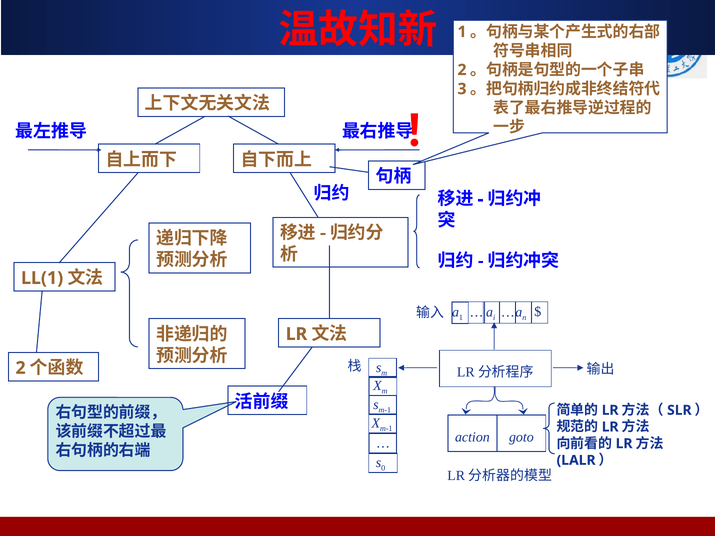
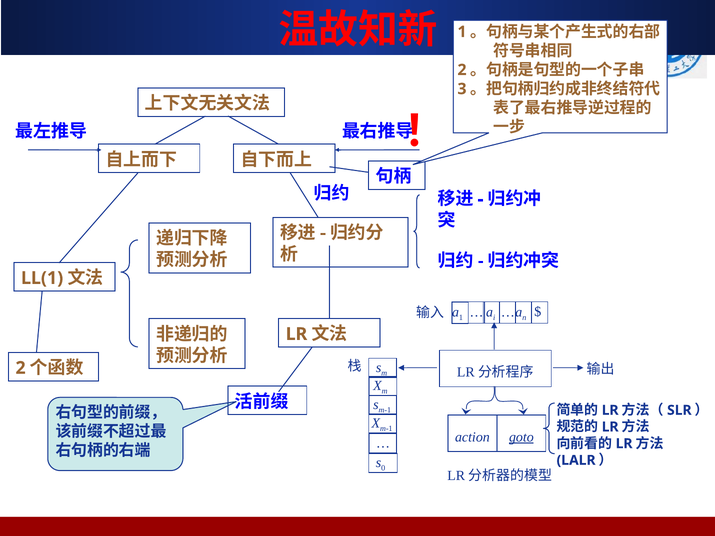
goto underline: none -> present (521, 437)
